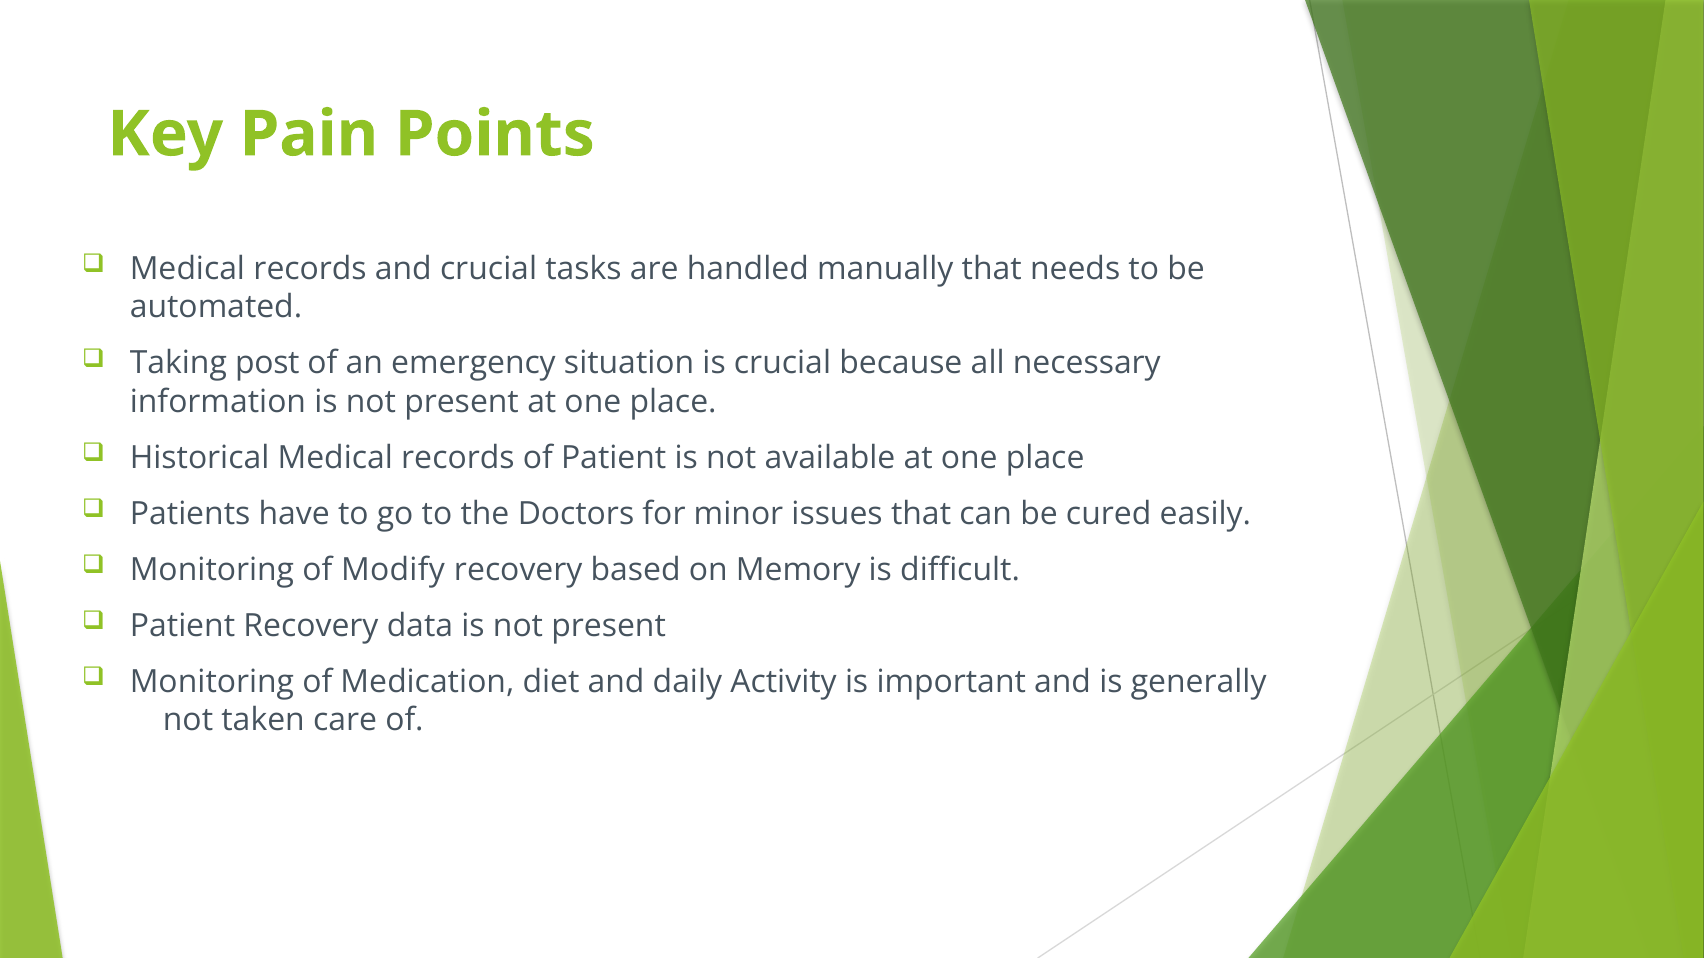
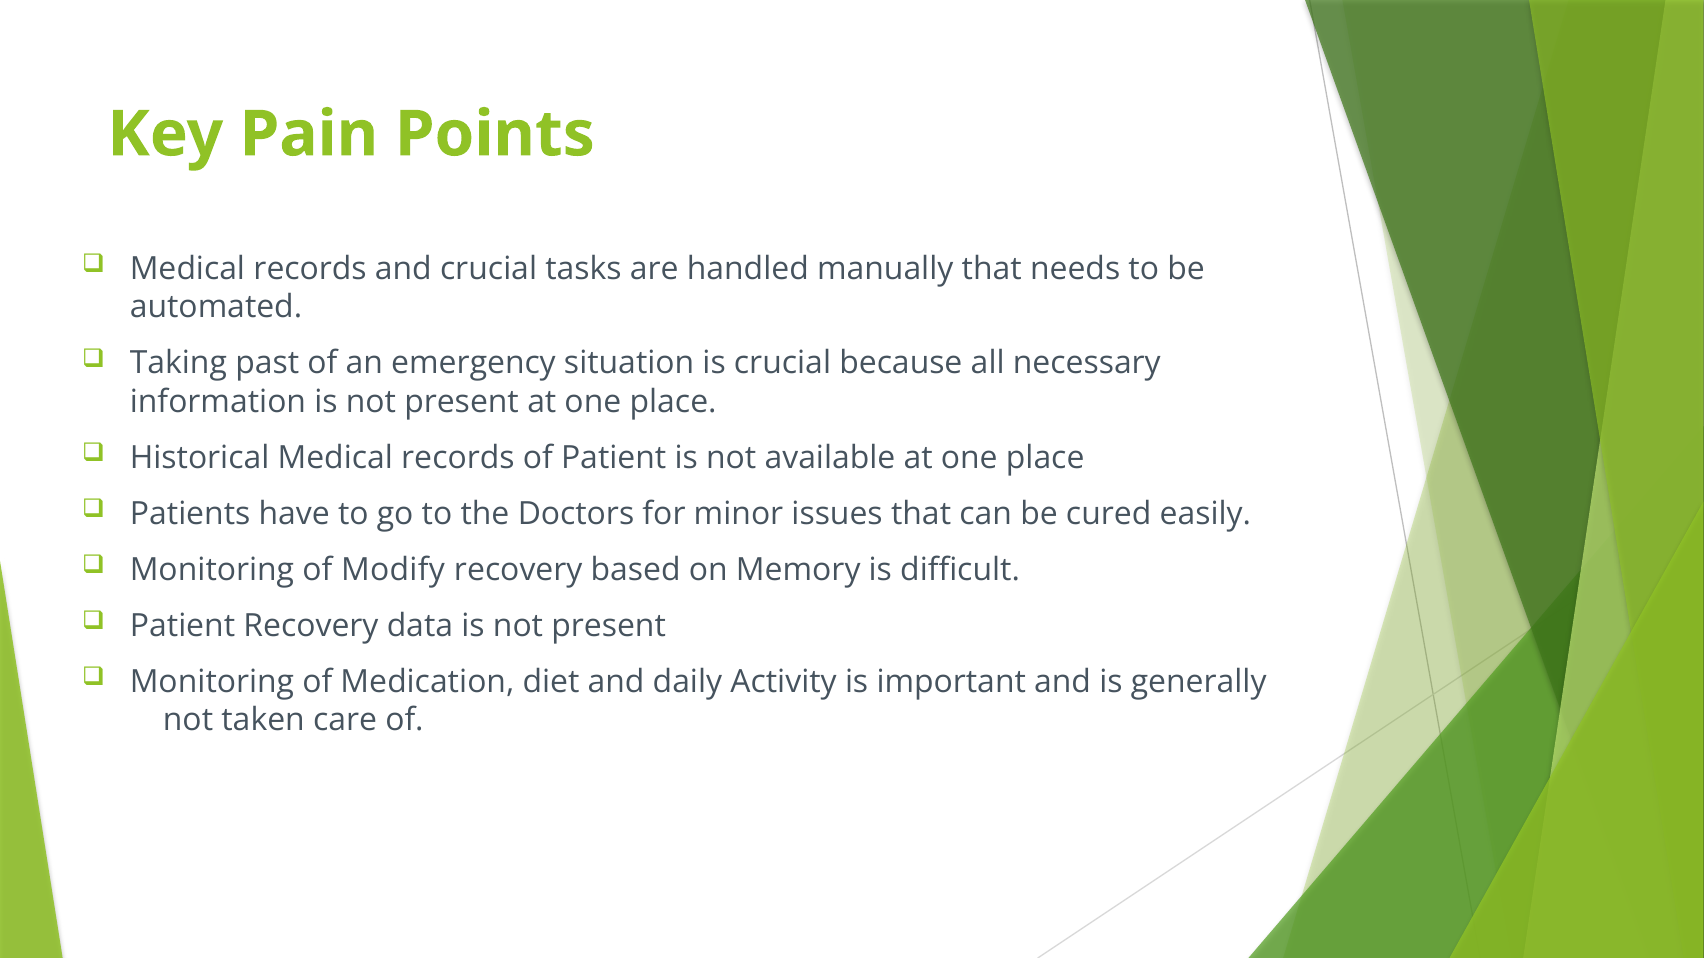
post: post -> past (267, 363)
